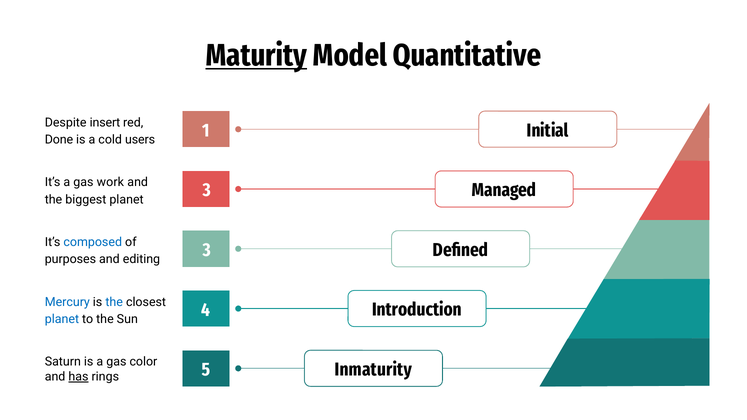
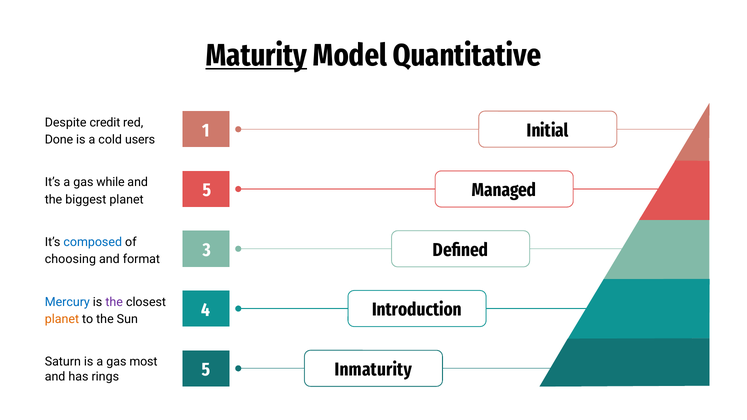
insert: insert -> credit (105, 123)
work: work -> while (111, 182)
planet 3: 3 -> 5 (207, 190)
purposes: purposes -> choosing (70, 259)
editing: editing -> format (141, 259)
the colour: blue -> purple (114, 302)
planet colour: blue -> orange (62, 319)
color: color -> most (143, 362)
has underline: present -> none (78, 377)
